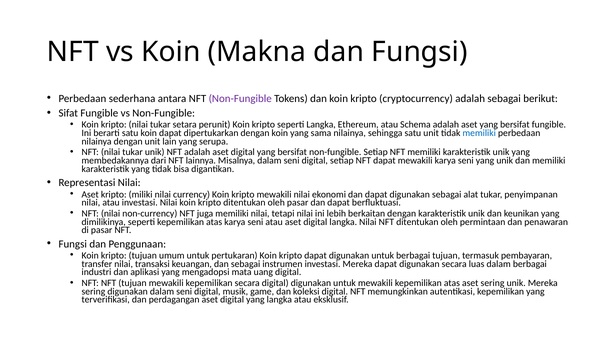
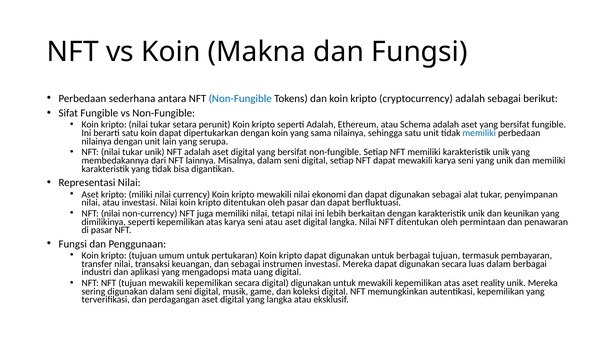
Non-Fungible colour: purple -> blue (240, 98)
seperti Langka: Langka -> Adalah (321, 125)
aset sering: sering -> reality (493, 283)
